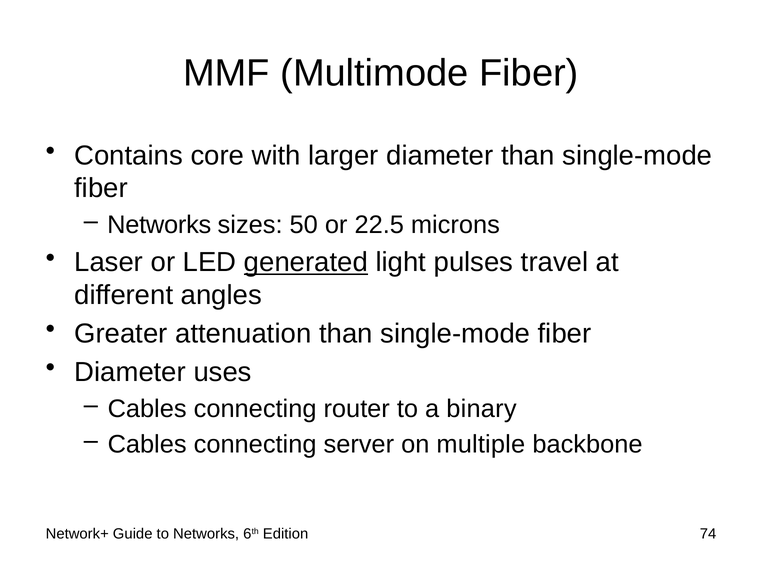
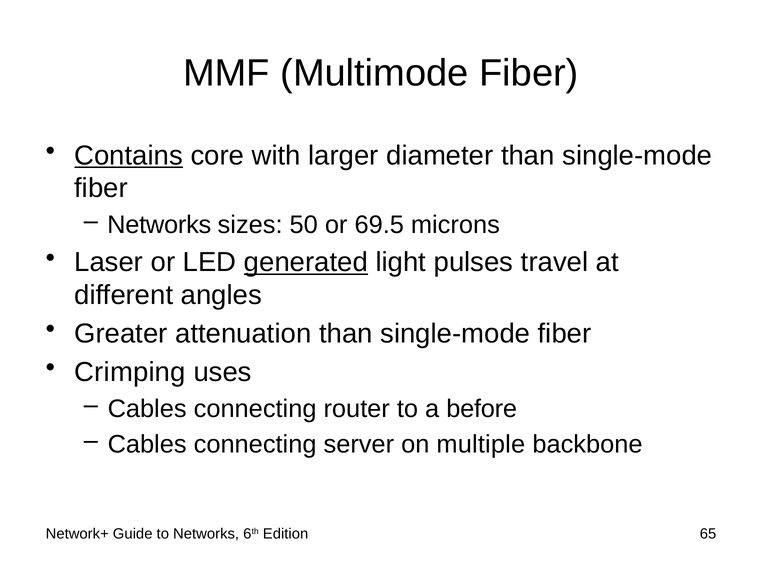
Contains underline: none -> present (129, 156)
22.5: 22.5 -> 69.5 (379, 225)
Diameter: Diameter -> Crimping (130, 373)
binary: binary -> before (482, 409)
74: 74 -> 65 (708, 534)
